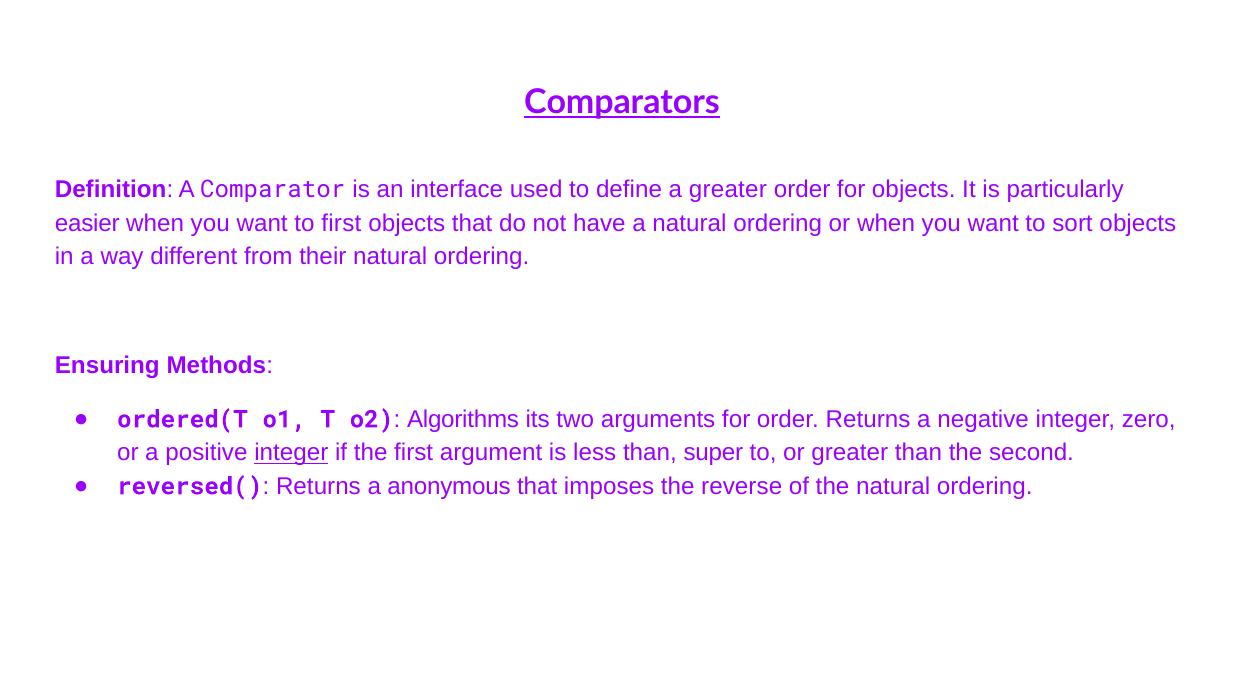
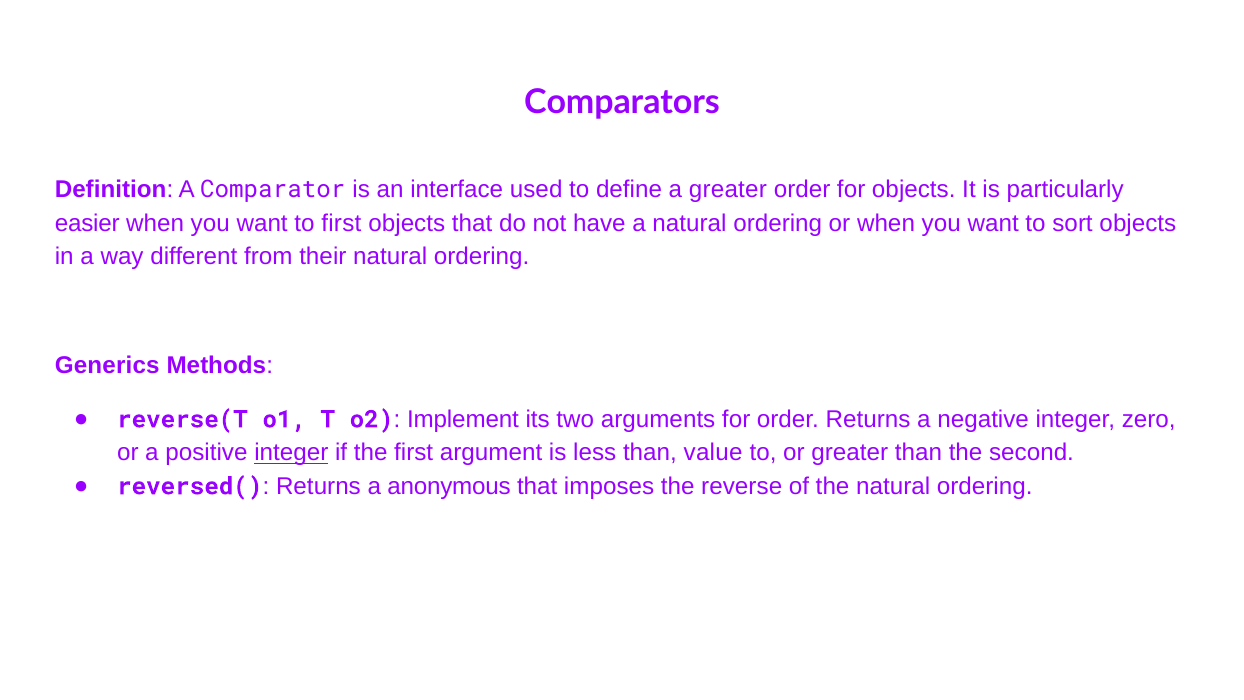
Comparators underline: present -> none (622, 102)
Ensuring: Ensuring -> Generics (107, 365)
ordered(T: ordered(T -> reverse(T (182, 419)
Algorithms: Algorithms -> Implement (463, 419)
super: super -> value (713, 453)
